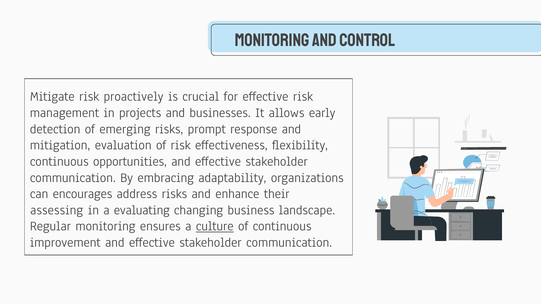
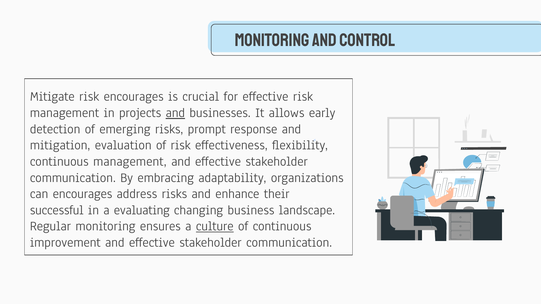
risk proactively: proactively -> encourages (134, 97)
and underline: none -> present (175, 113)
continuous opportunities: opportunities -> management (130, 162)
assessing: assessing -> successful (57, 210)
